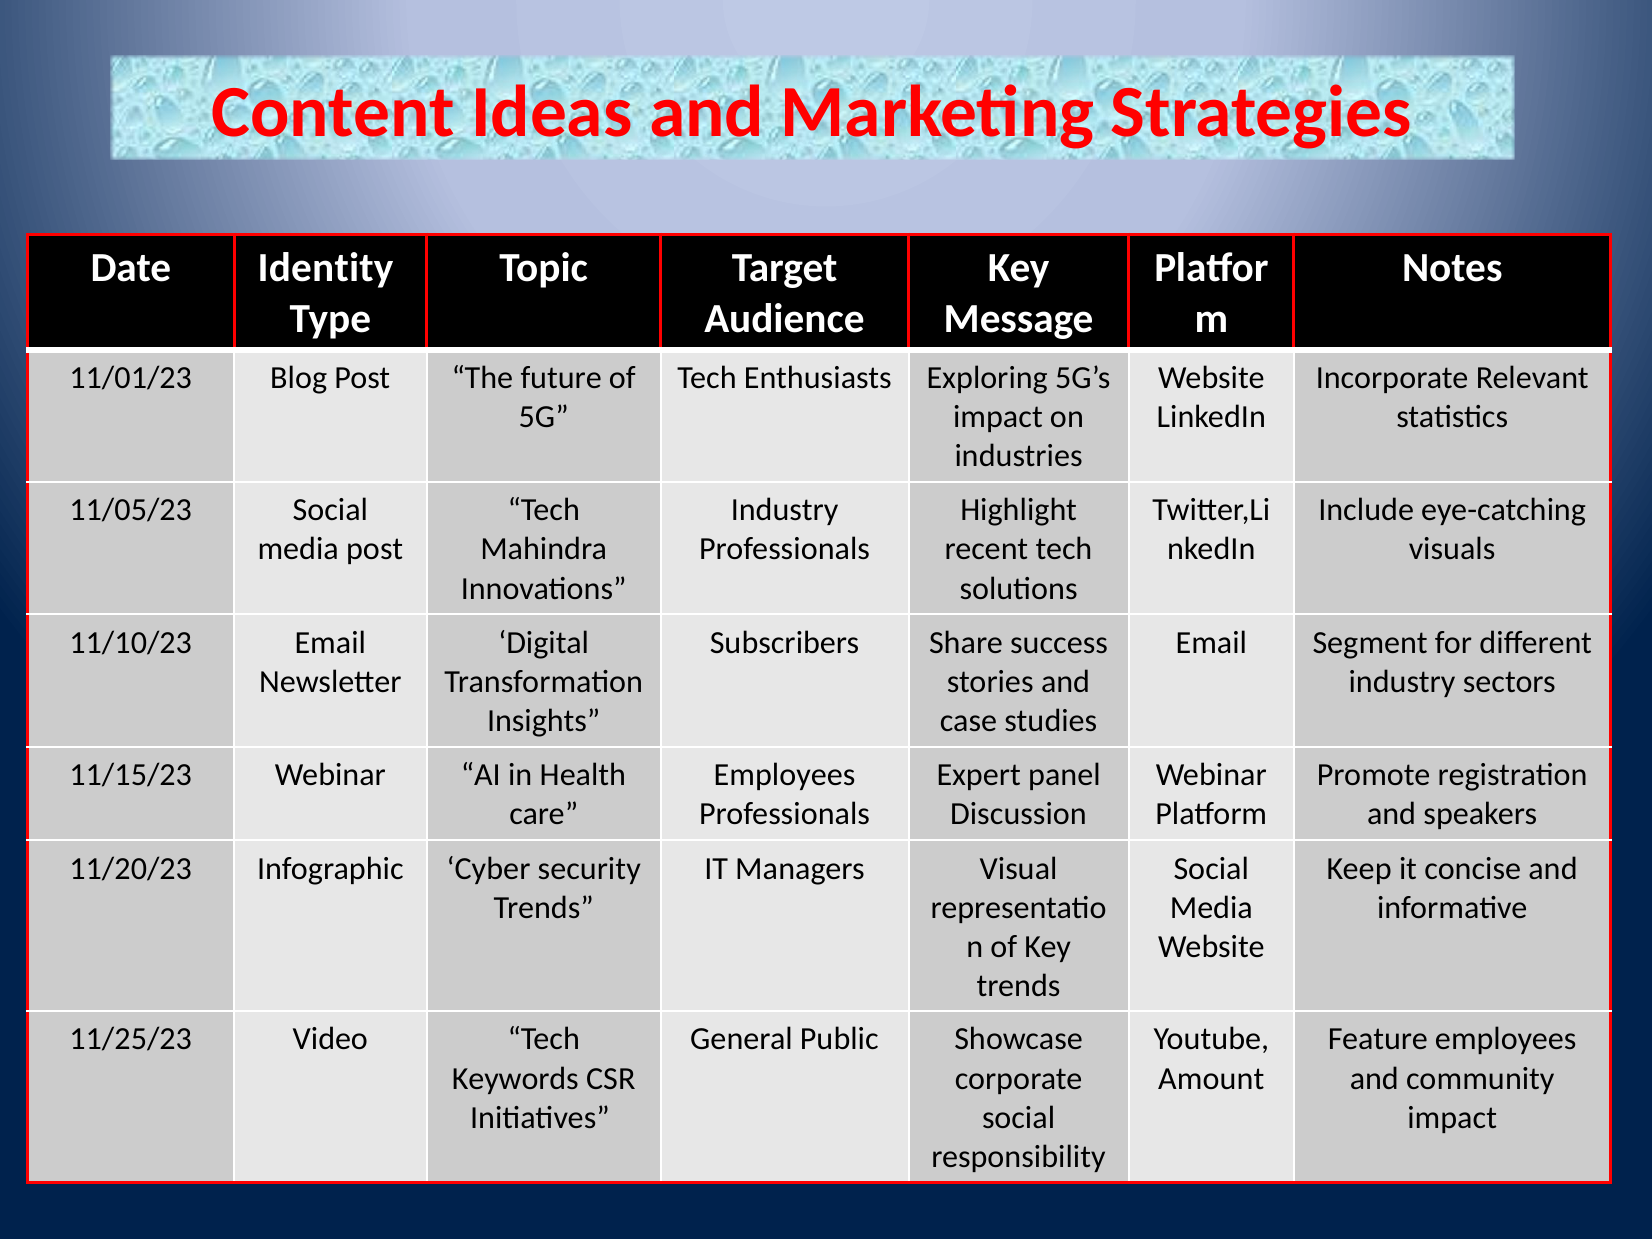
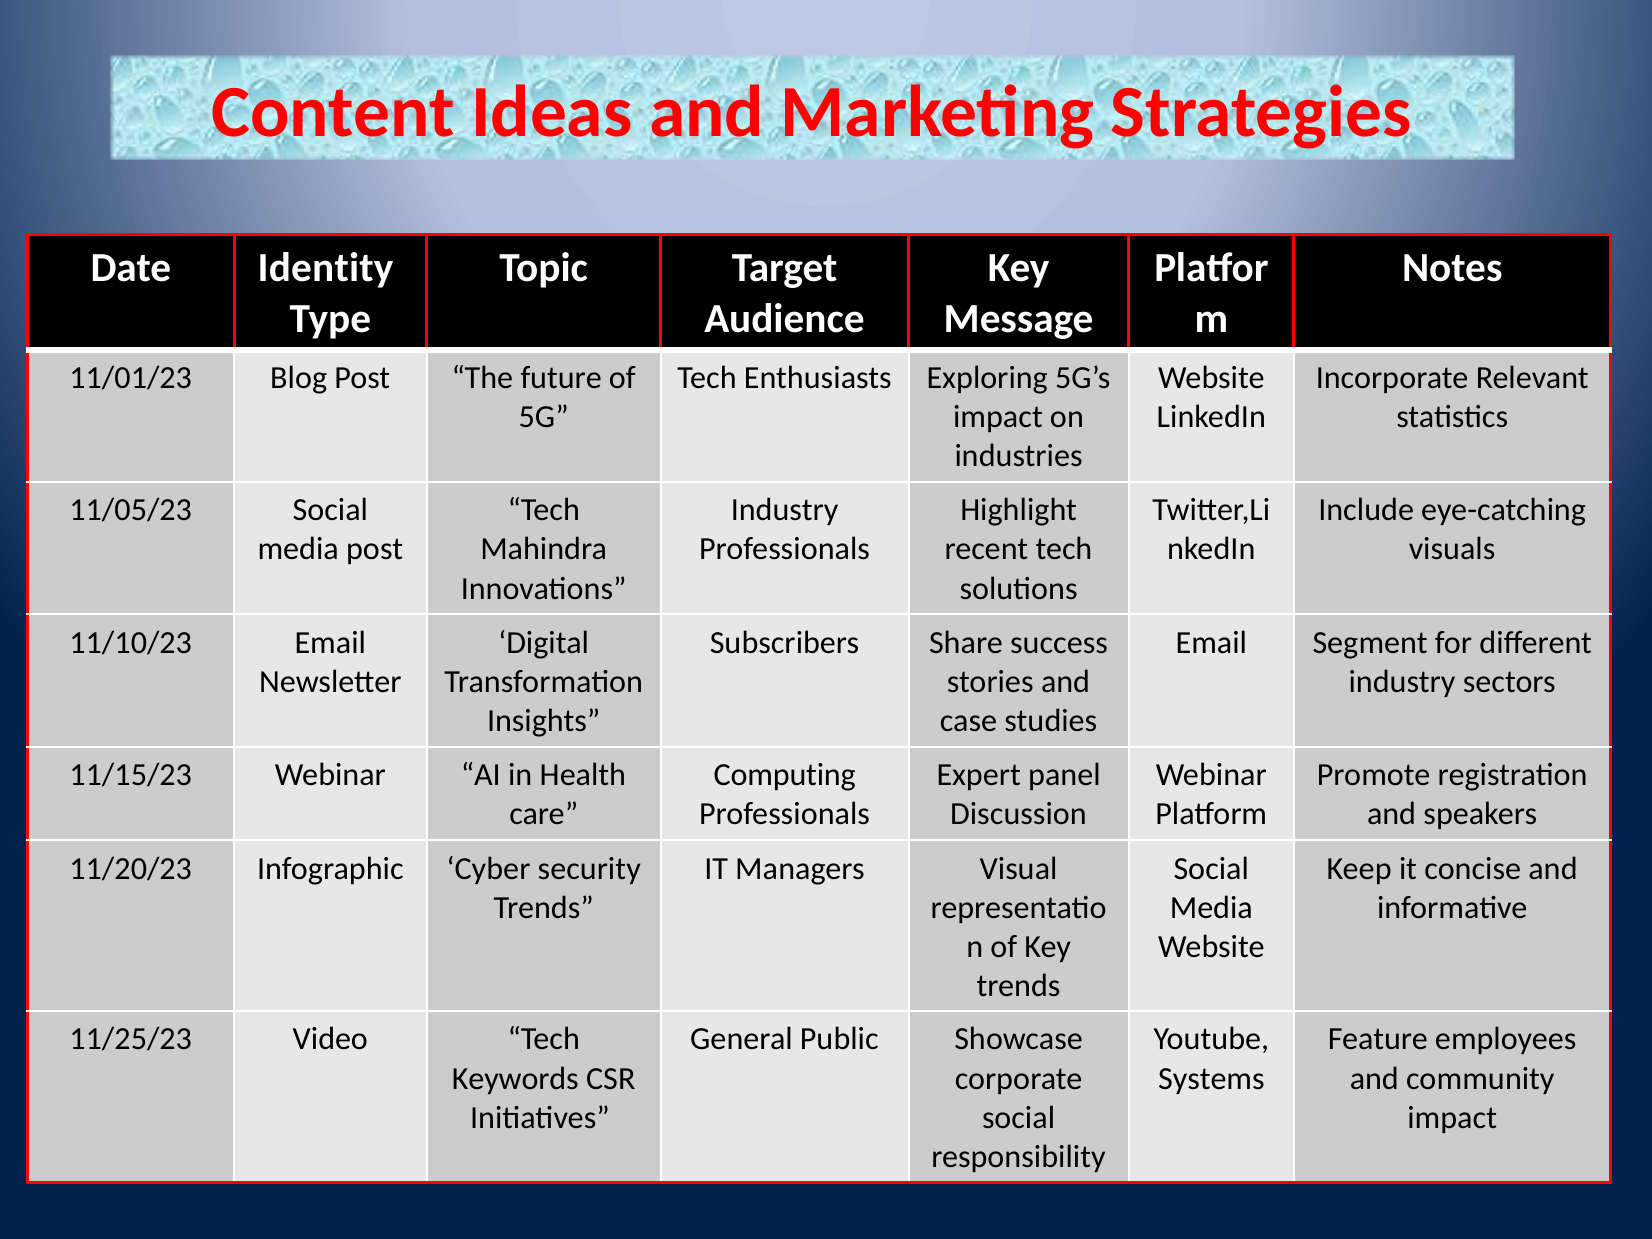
Employees: Employees -> Computing (785, 775)
Amount: Amount -> Systems (1211, 1078)
